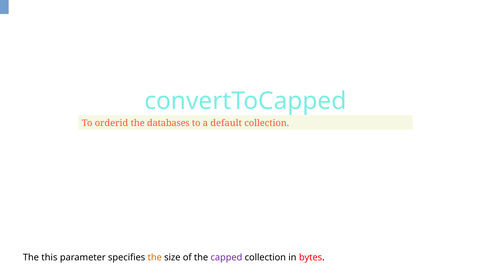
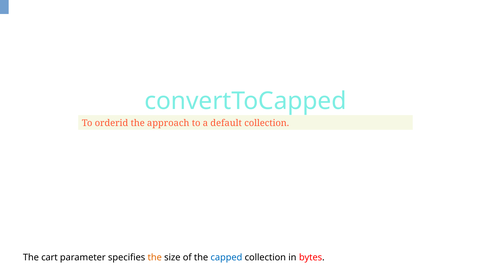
databases: databases -> approach (168, 123)
this: this -> cart (49, 257)
capped colour: purple -> blue (226, 257)
